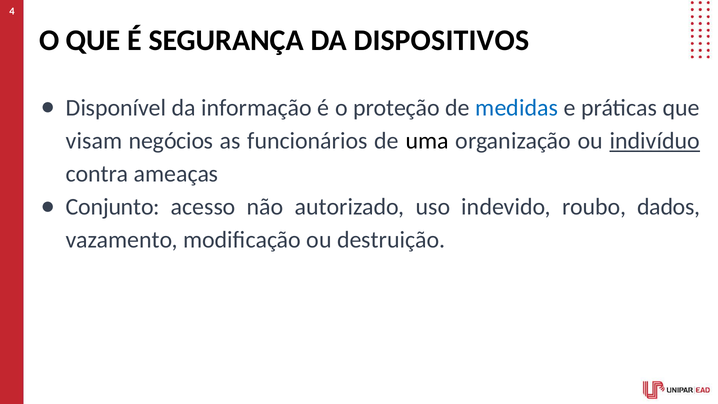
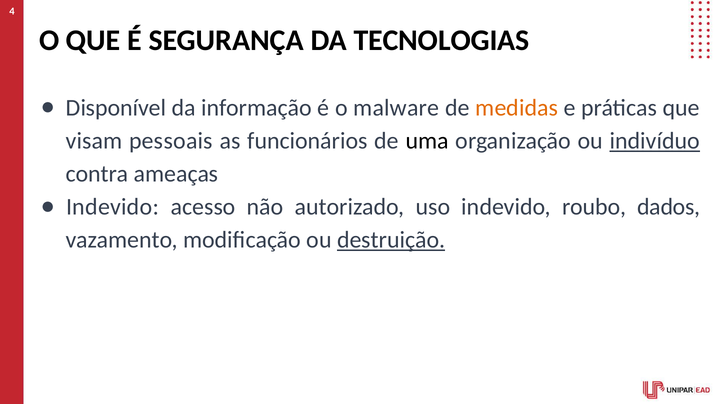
DISPOSITIVOS: DISPOSITIVOS -> TECNOLOGIAS (441, 40)
proteção: proteção -> malware (396, 108)
medidas colour: blue -> orange (517, 108)
negócios: negócios -> pessoais (171, 141)
Conjunto: Conjunto -> Indevido (113, 207)
destruição underline: none -> present (391, 240)
